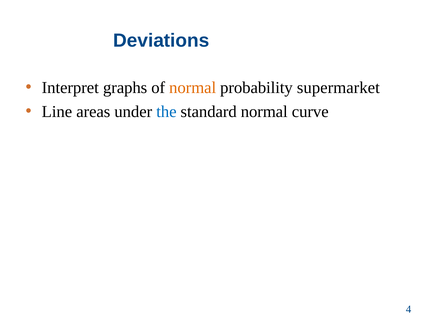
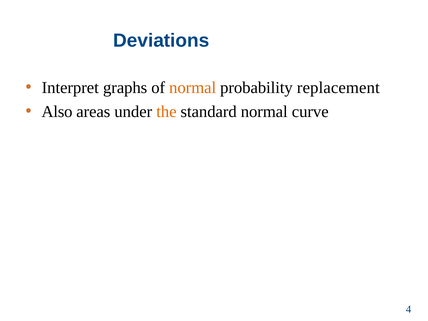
supermarket: supermarket -> replacement (338, 88)
Line: Line -> Also (57, 112)
the colour: blue -> orange (166, 112)
